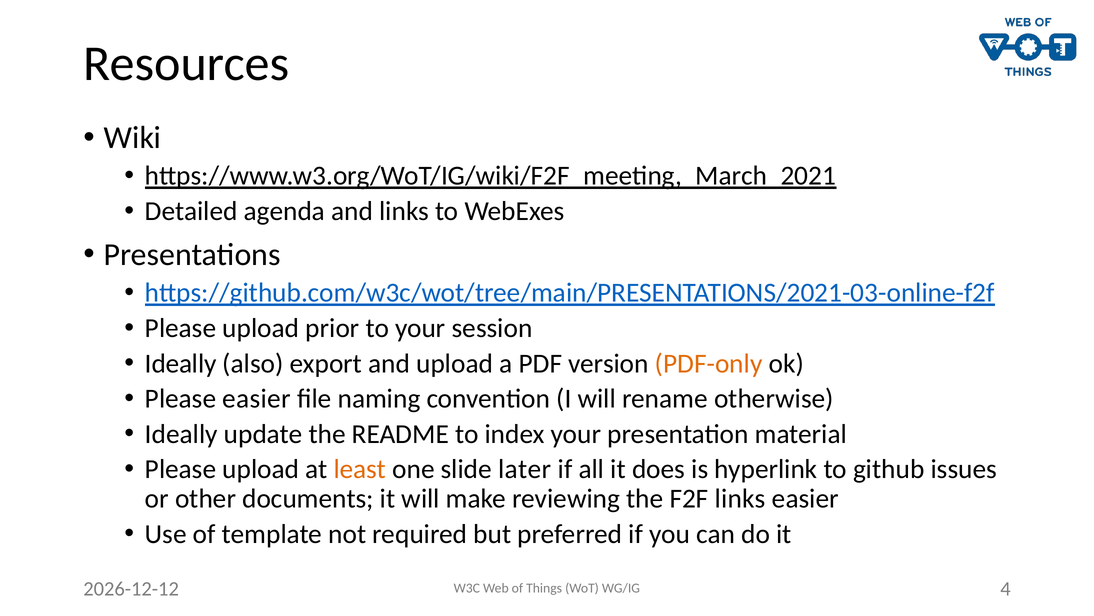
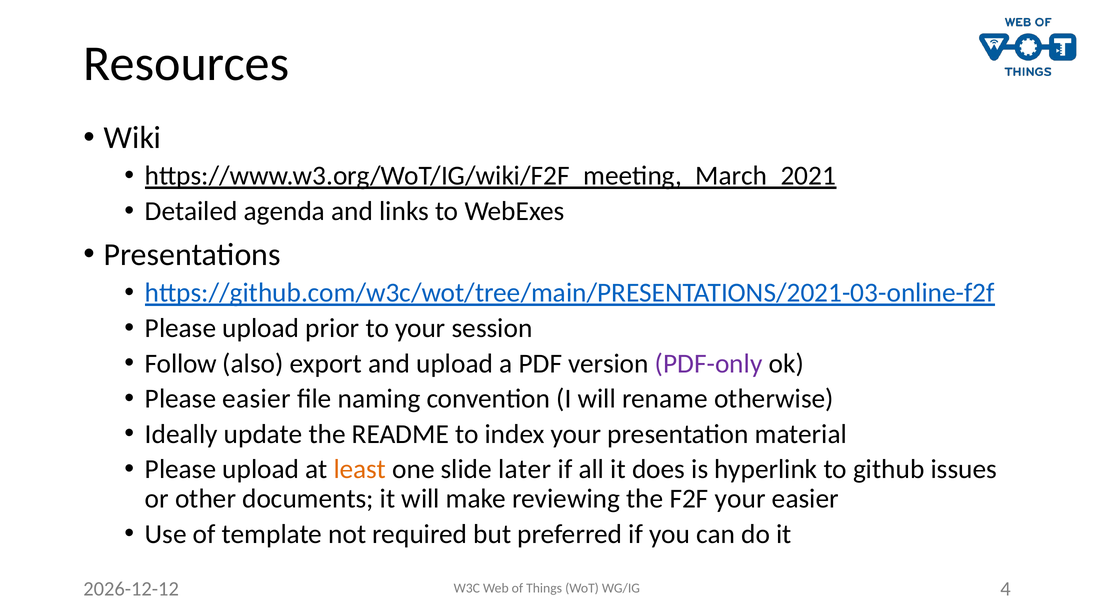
Ideally: Ideally -> Follow (181, 363)
PDF-only colour: orange -> purple (709, 363)
F2F links: links -> your (740, 498)
